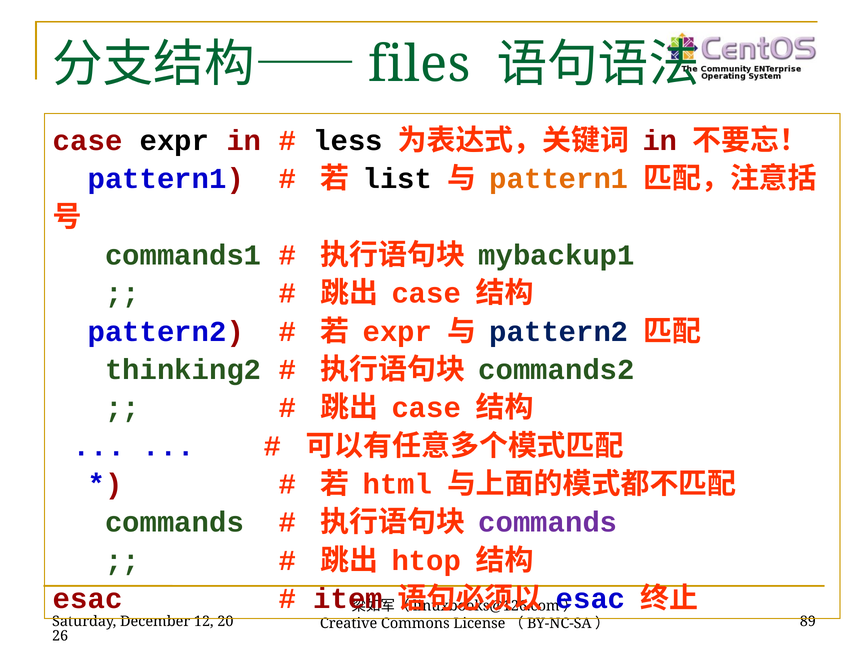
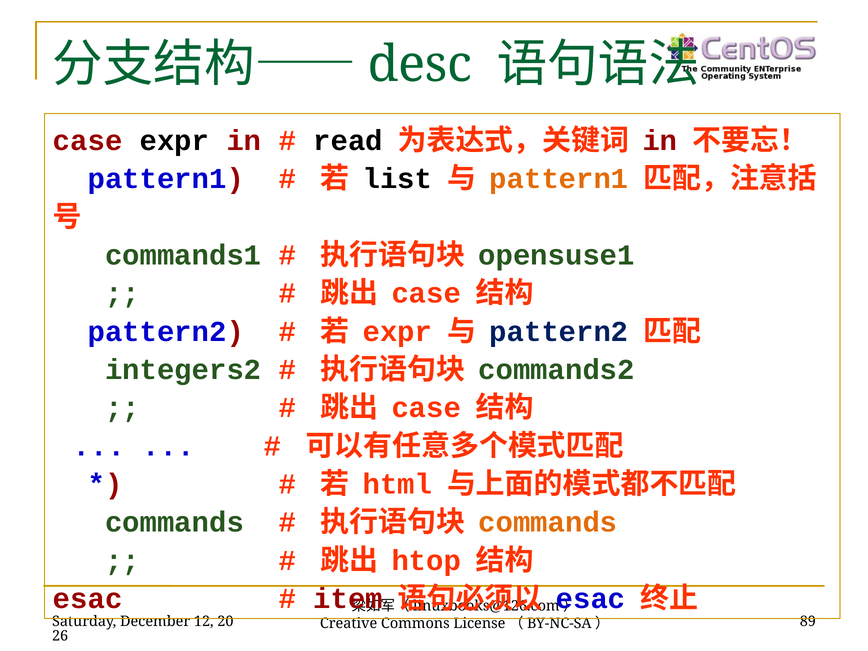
files: files -> desc (420, 65)
less: less -> read (348, 141)
mybackup1: mybackup1 -> opensuse1 (557, 255)
thinking2: thinking2 -> integers2 (183, 370)
commands colour: purple -> orange (548, 522)
